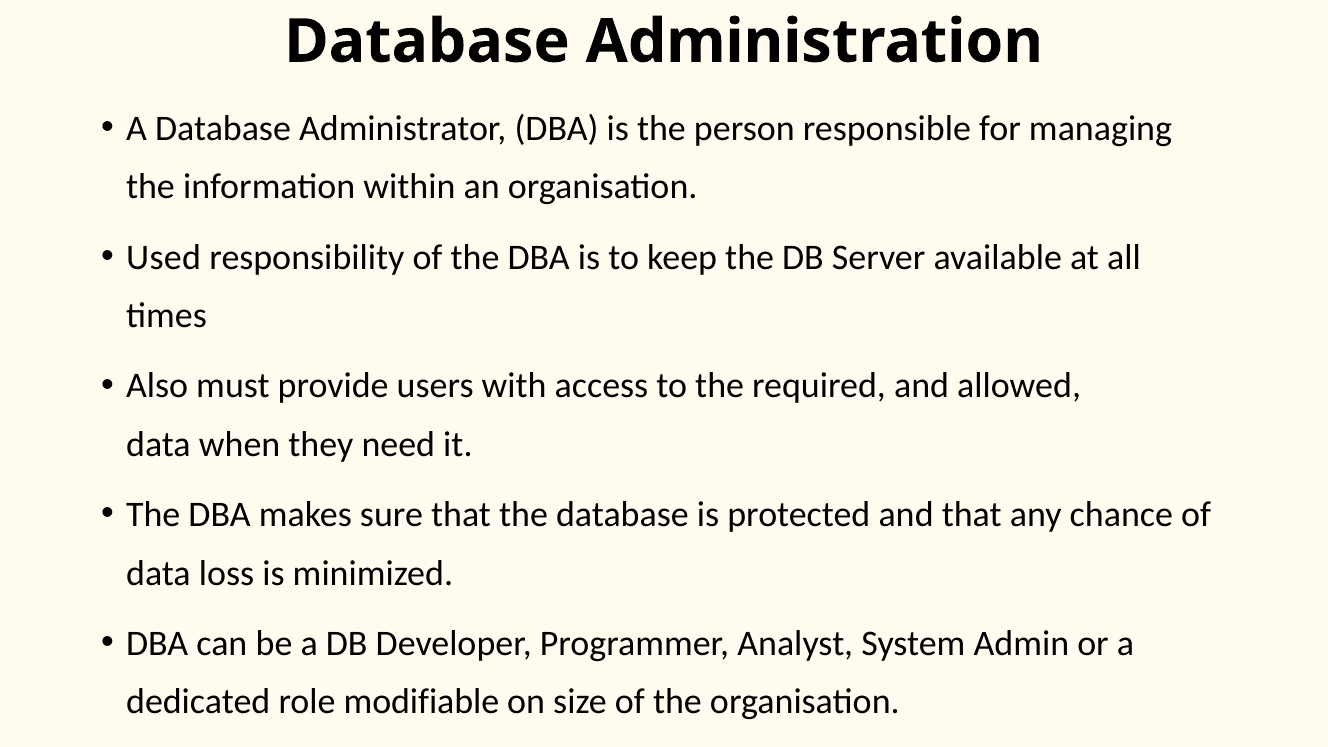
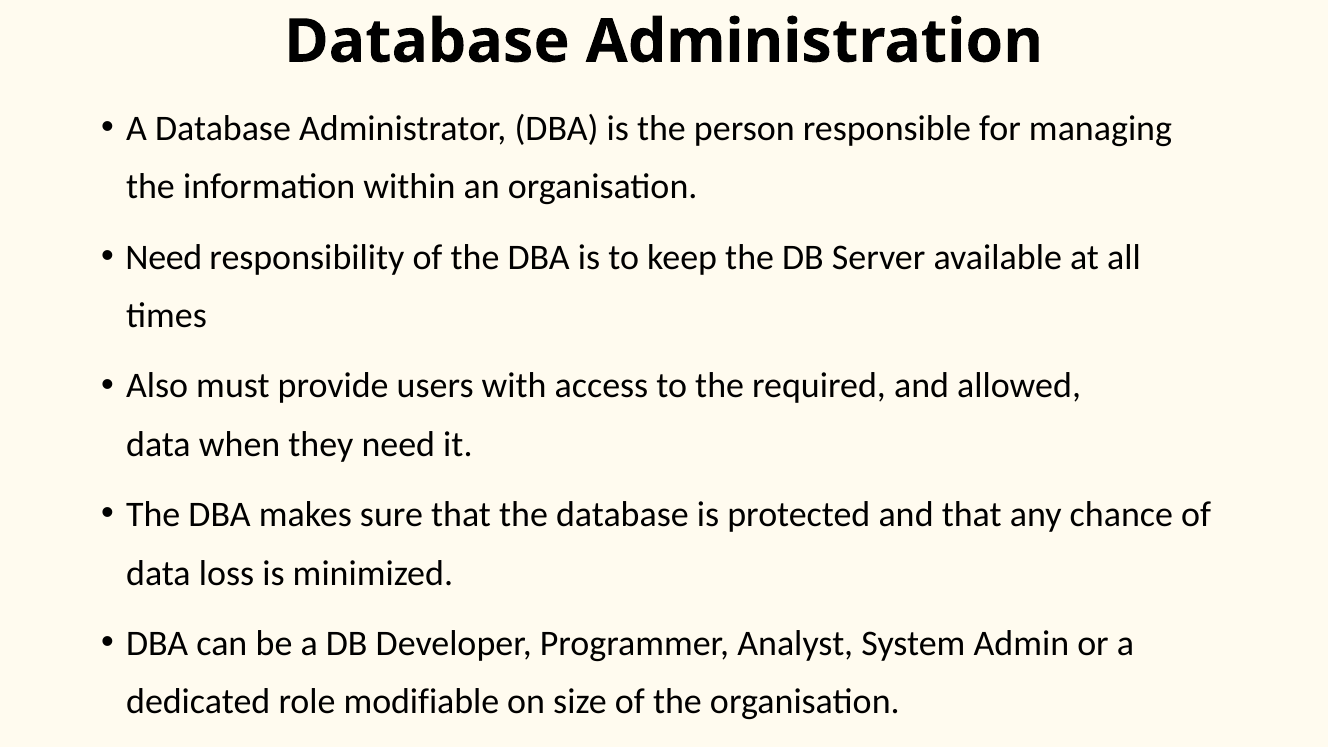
Used: Used -> Need (164, 257)
